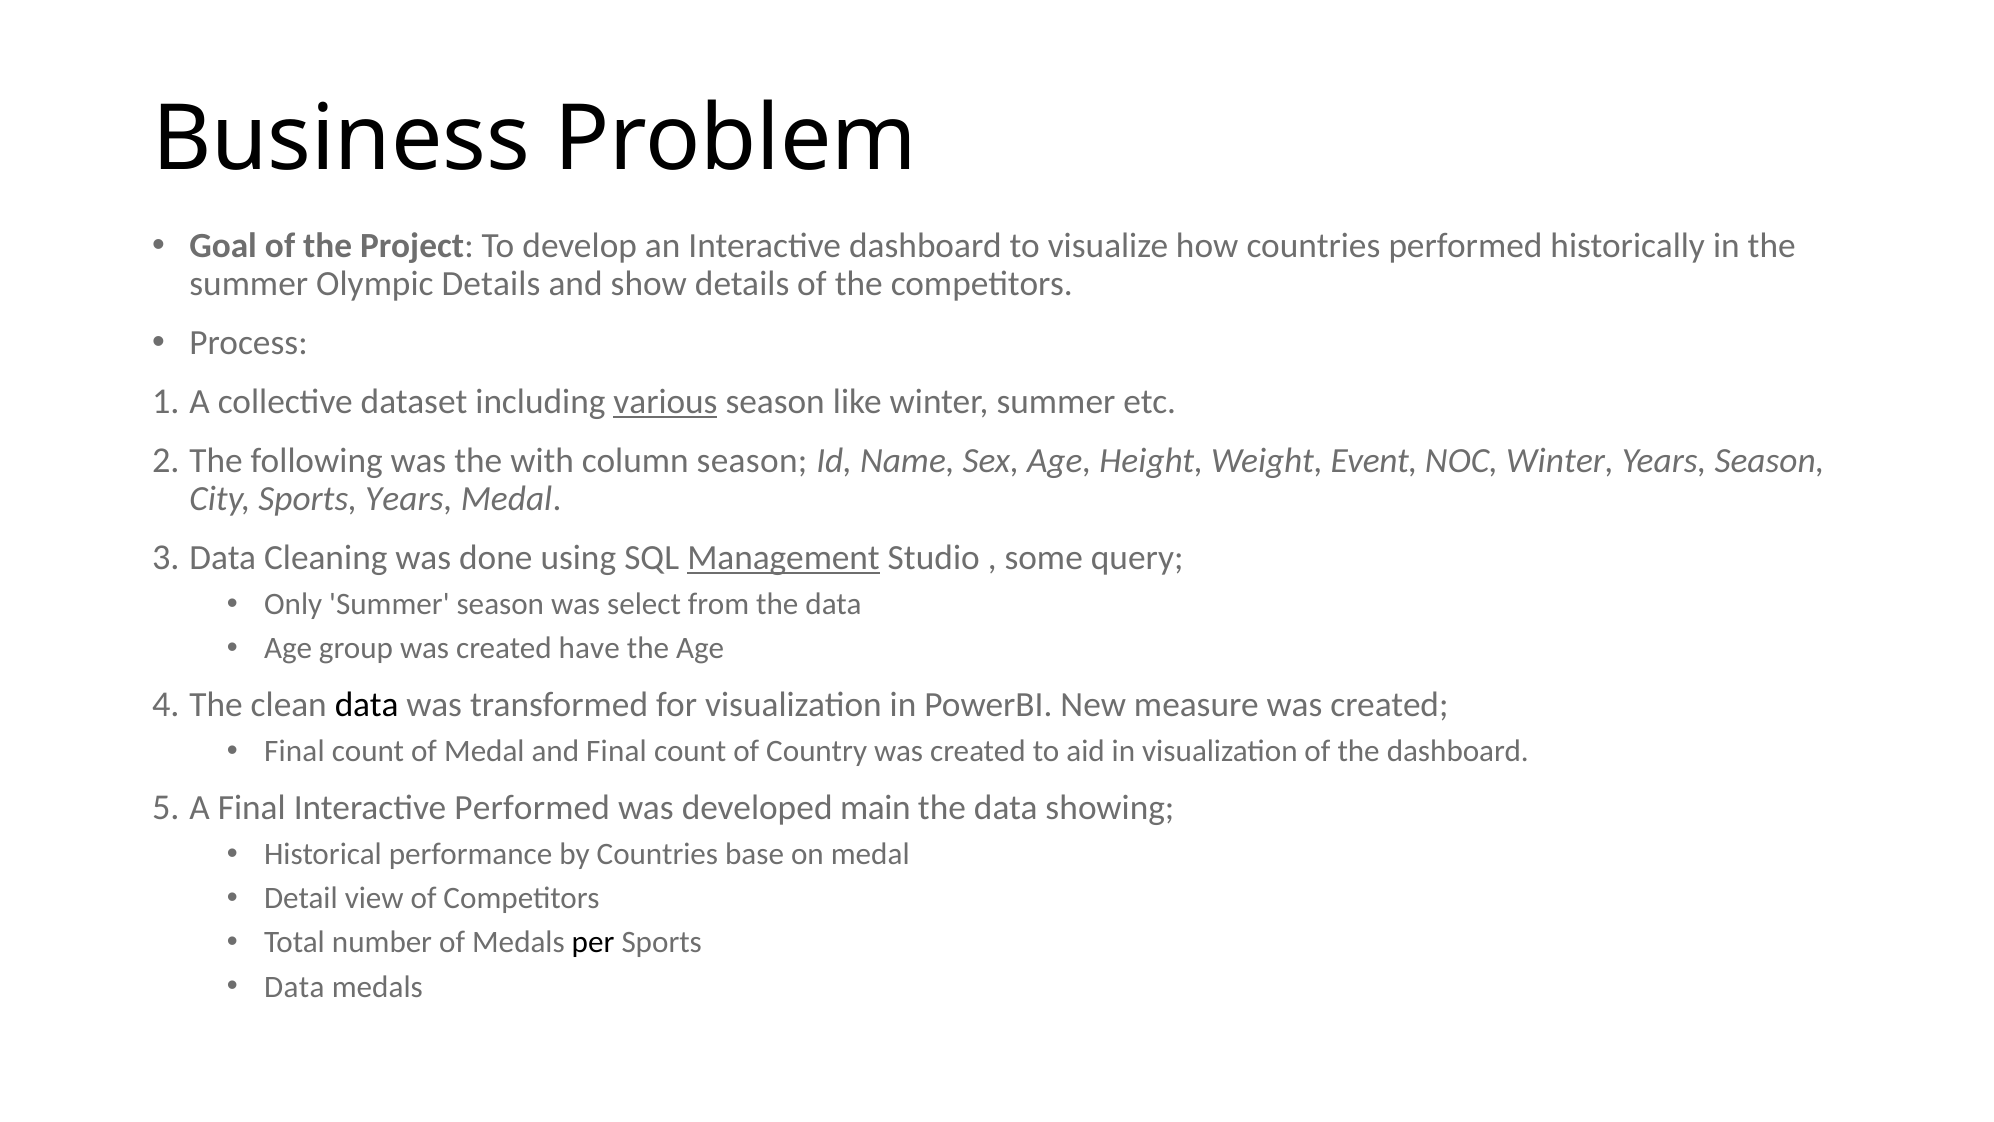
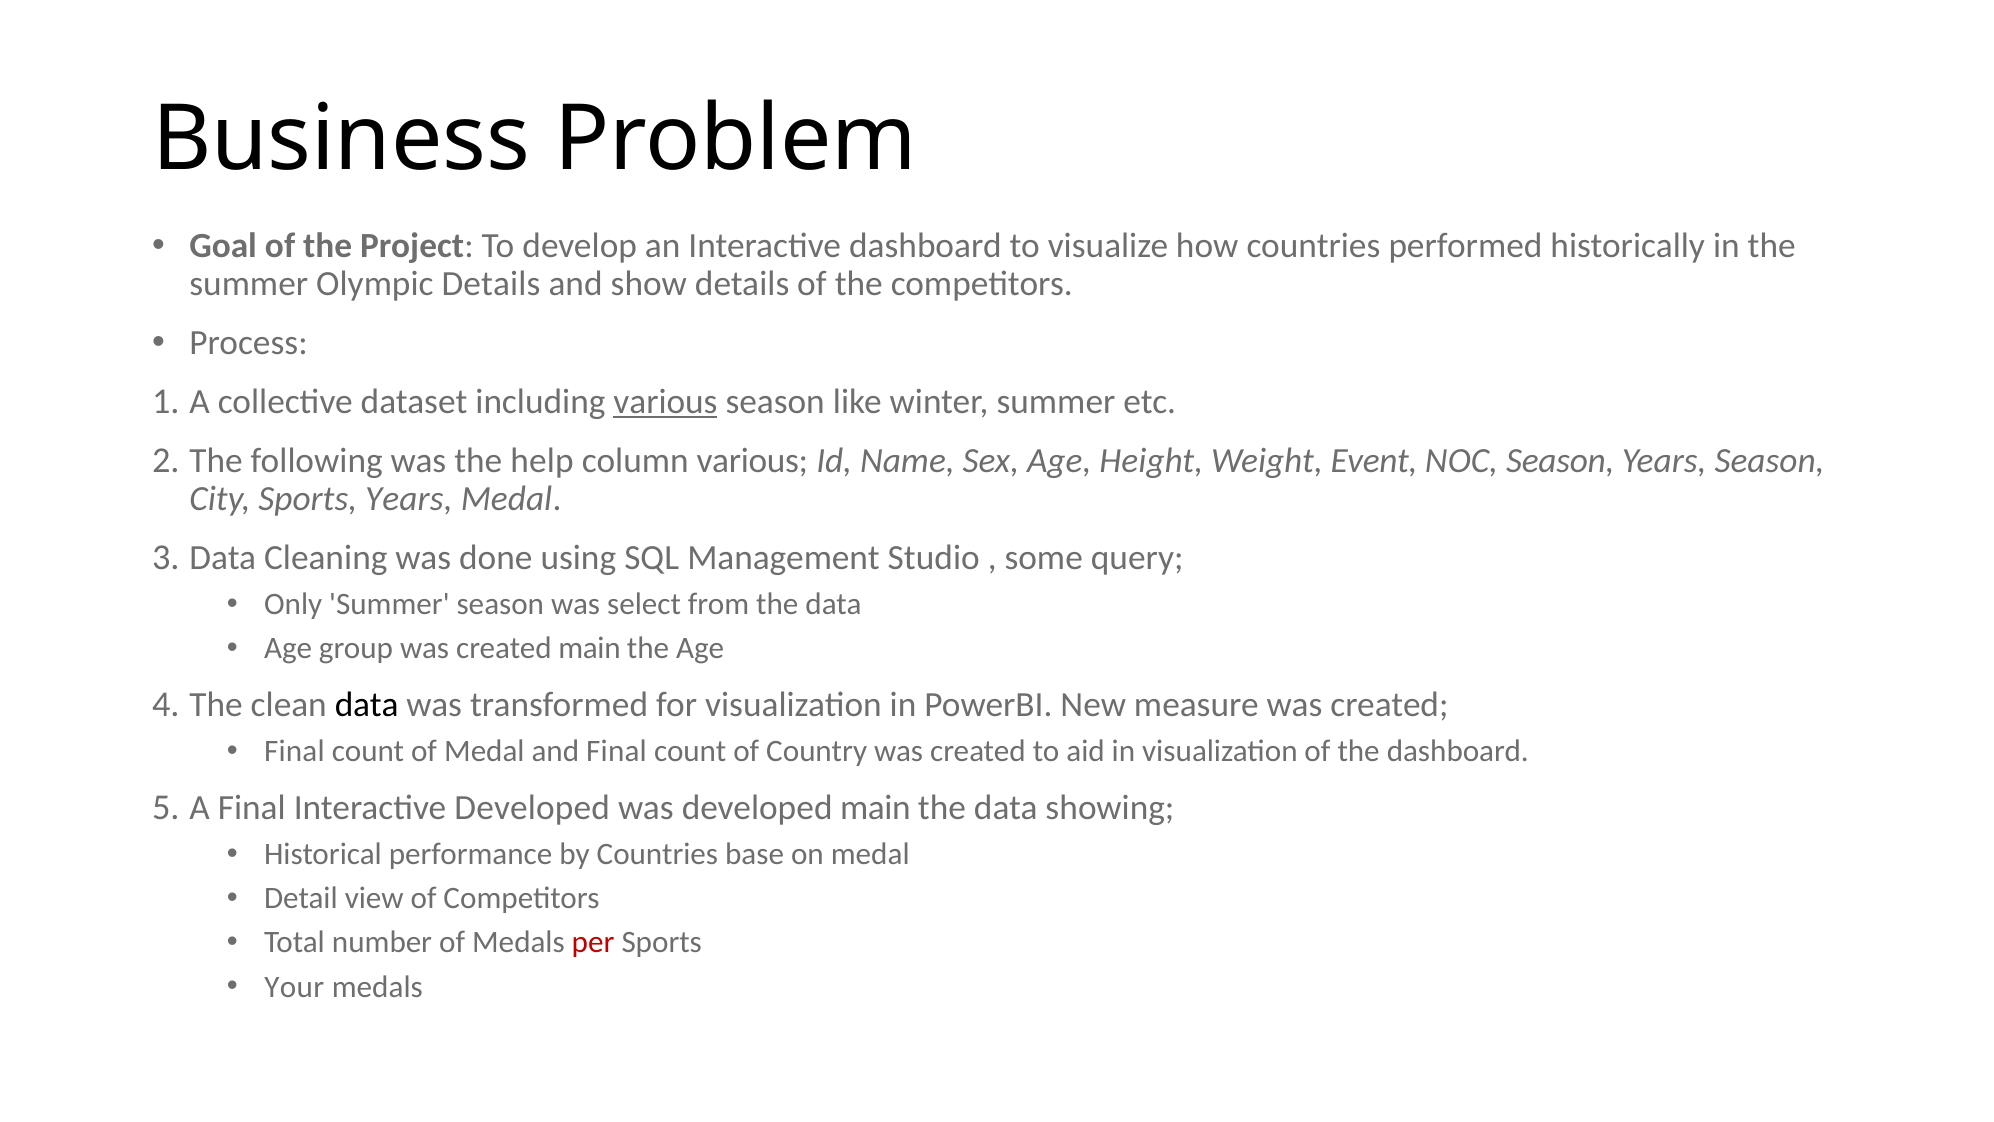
with: with -> help (542, 461)
column season: season -> various (752, 461)
NOC Winter: Winter -> Season (1560, 461)
Management underline: present -> none (784, 558)
created have: have -> main (589, 648)
Interactive Performed: Performed -> Developed (532, 808)
per colour: black -> red (593, 942)
Data: Data -> Your (294, 986)
